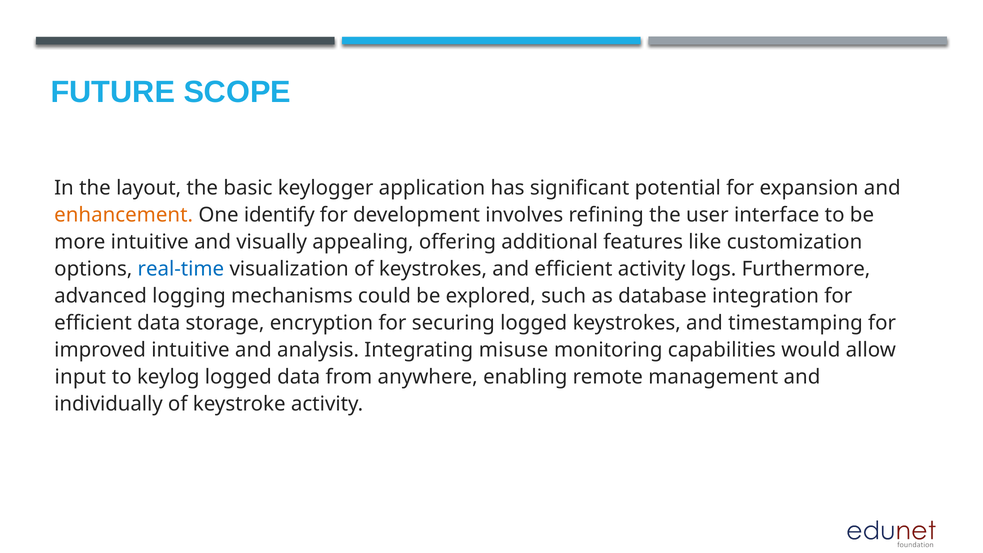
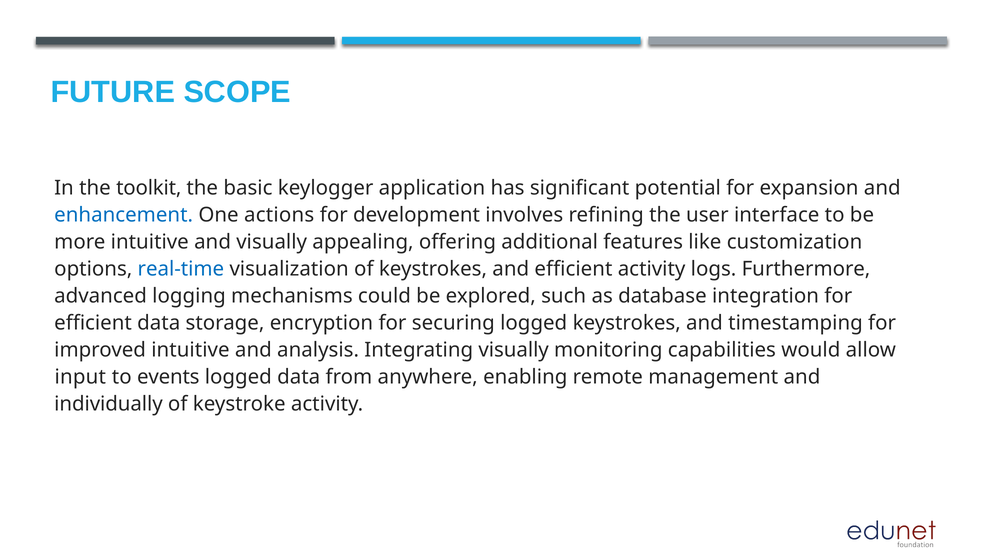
layout: layout -> toolkit (149, 188)
enhancement colour: orange -> blue (124, 215)
identify: identify -> actions (279, 215)
Integrating misuse: misuse -> visually (514, 350)
keylog: keylog -> events (168, 377)
